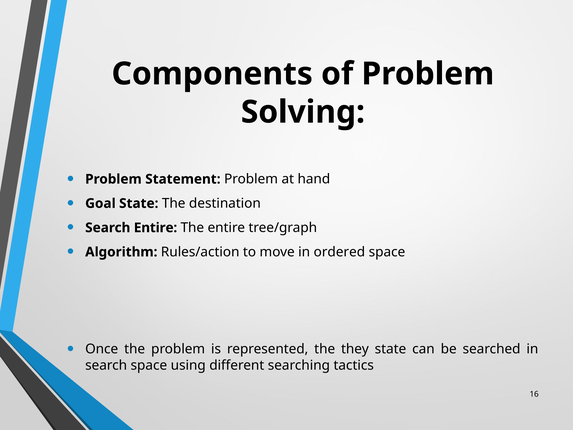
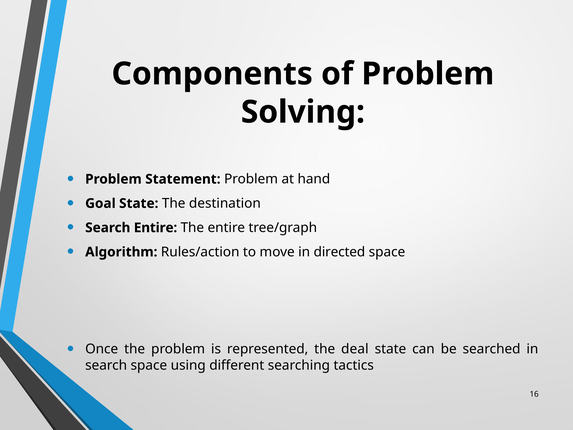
ordered: ordered -> directed (339, 252)
they: they -> deal (355, 349)
